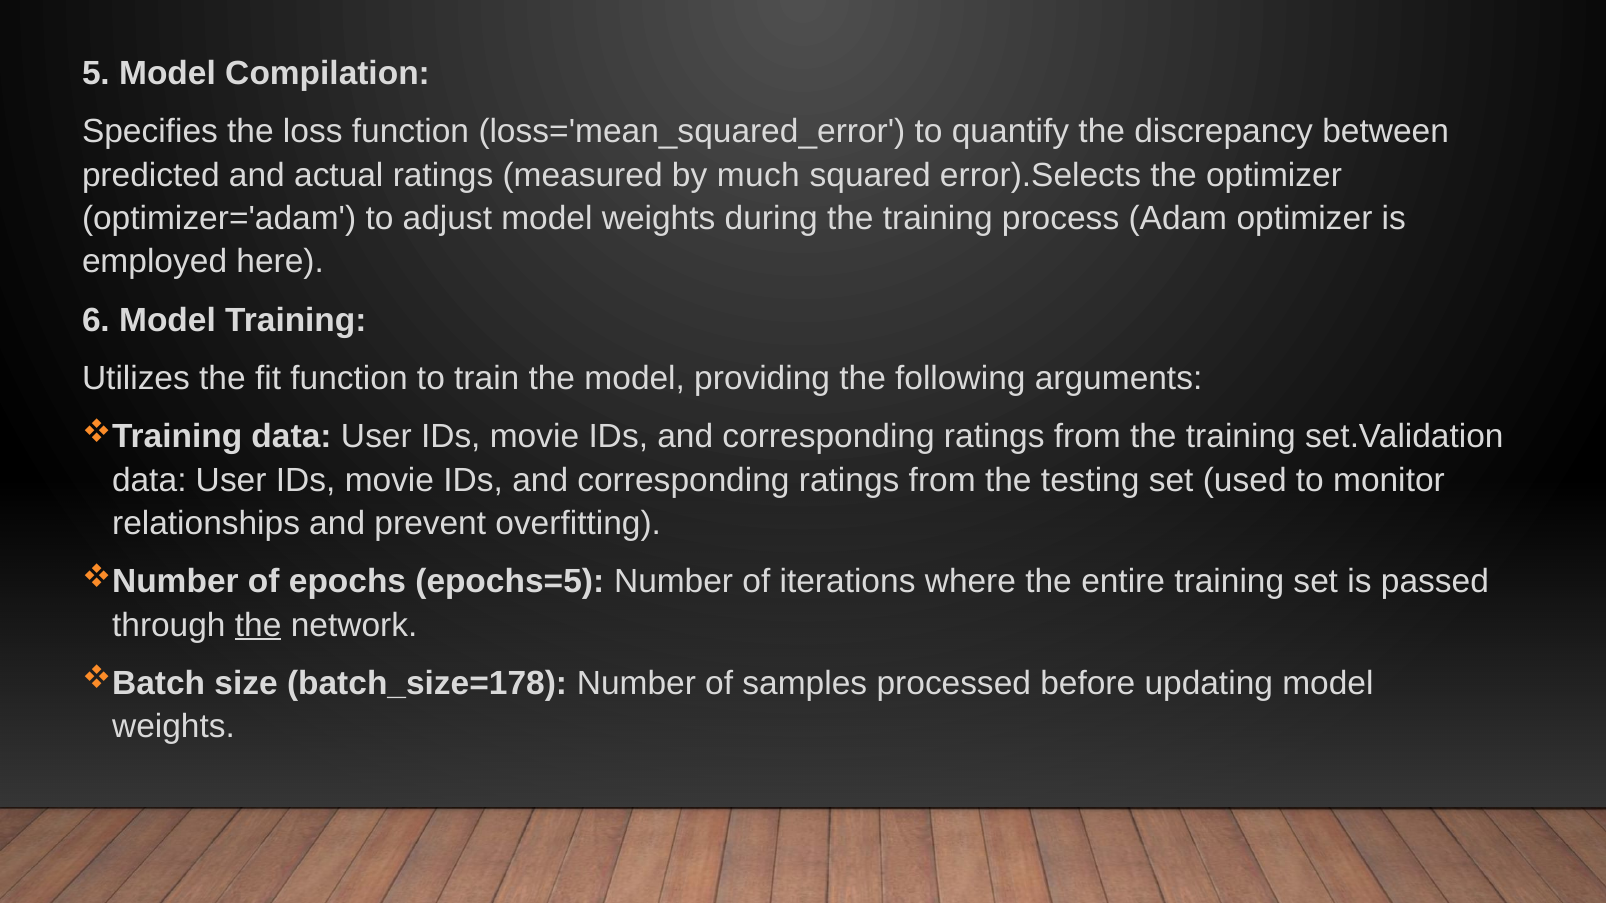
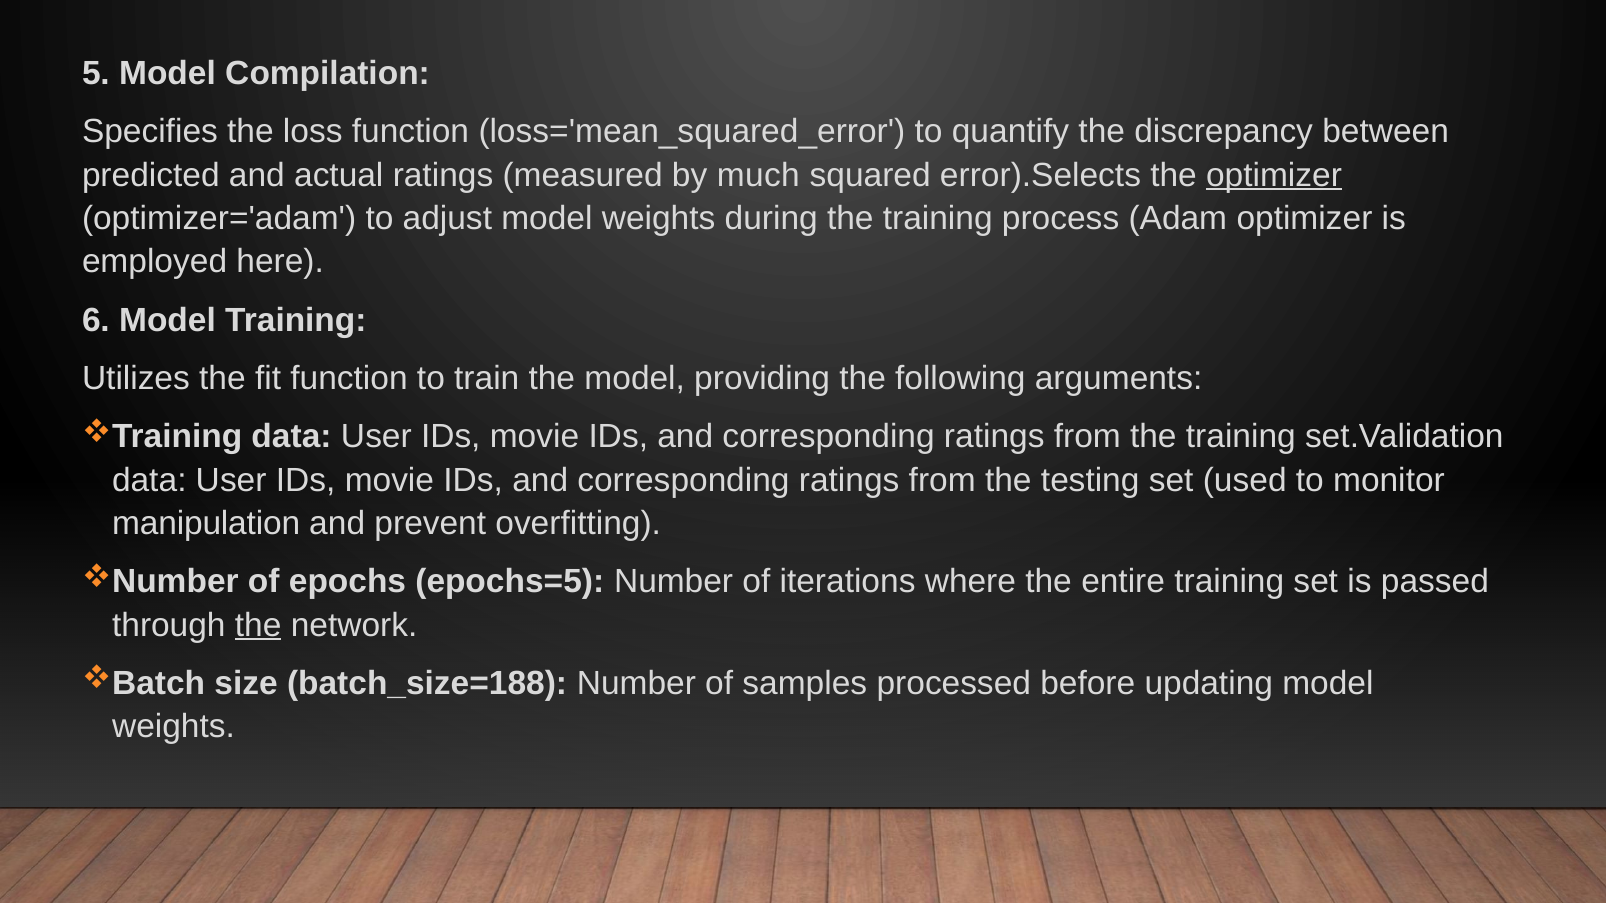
optimizer underline: none -> present (1274, 175)
relationships: relationships -> manipulation (206, 524)
batch_size=178: batch_size=178 -> batch_size=188 (427, 684)
